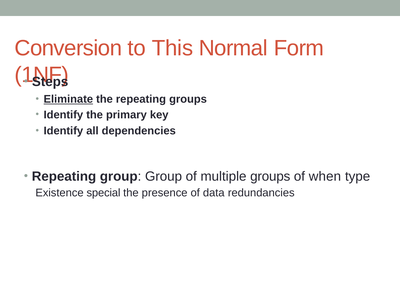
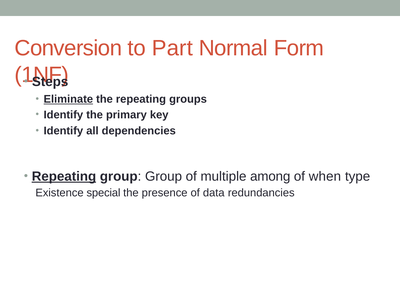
This: This -> Part (172, 48)
Repeating underline: none -> present (64, 176)
multiple groups: groups -> among (270, 176)
